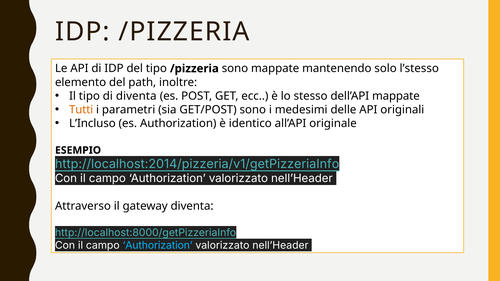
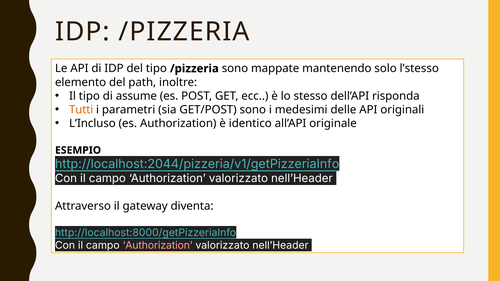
di diventa: diventa -> assume (136, 96)
dell’API mappate: mappate -> risponda (396, 96)
http://localhost:2014/pizzeria/v1/getPizzeriaInfo: http://localhost:2014/pizzeria/v1/getPizzeriaInfo -> http://localhost:2044/pizzeria/v1/getPizzeriaInfo (197, 164)
Authorization colour: light blue -> pink (158, 246)
